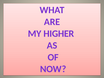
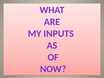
HIGHER: HIGHER -> INPUTS (59, 34)
